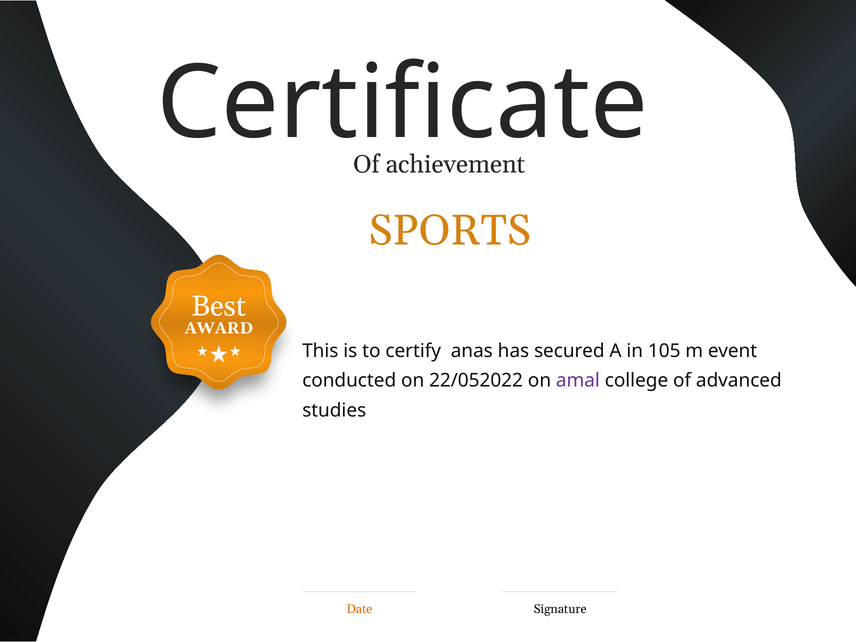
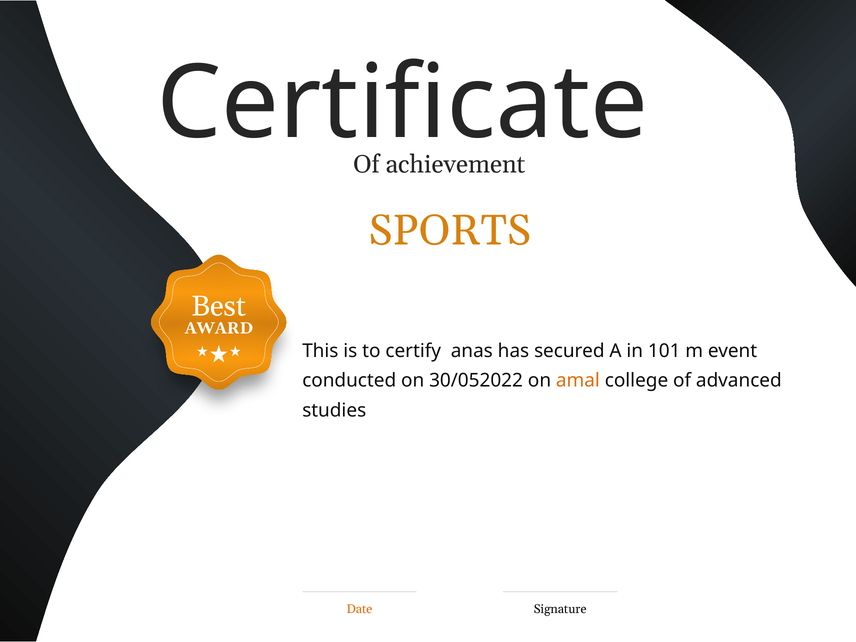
105: 105 -> 101 (664, 351)
22/052022: 22/052022 -> 30/052022 (476, 381)
amal colour: purple -> orange (578, 381)
